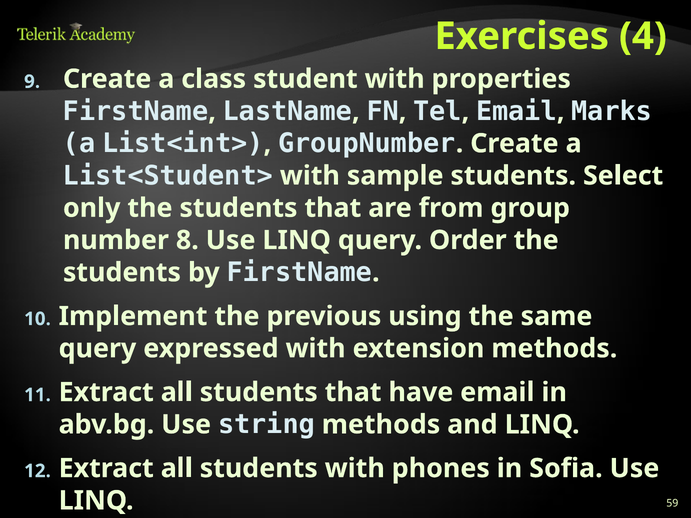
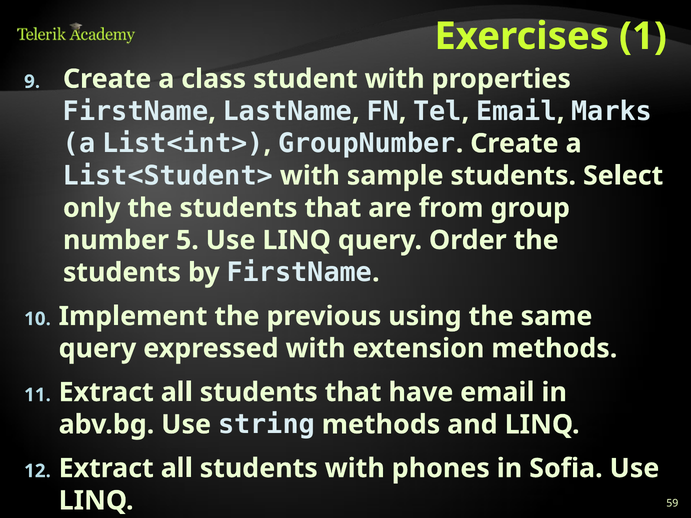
4: 4 -> 1 (643, 36)
8: 8 -> 5 (187, 240)
